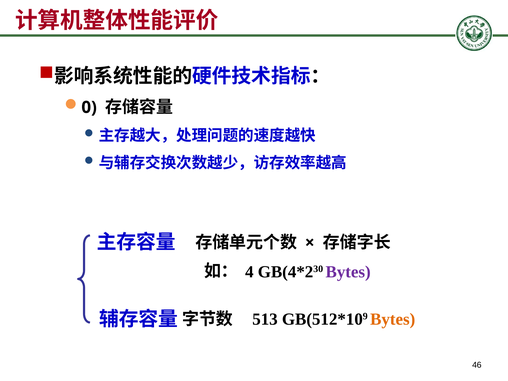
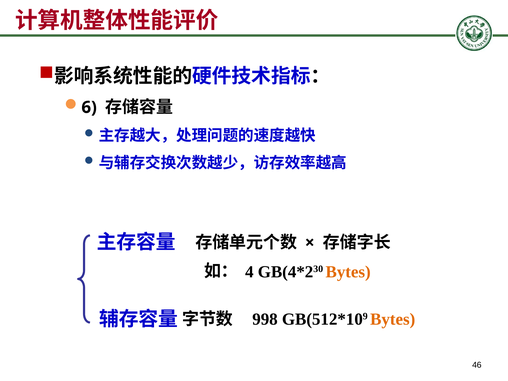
0: 0 -> 6 (89, 107)
Bytes colour: purple -> orange (348, 272)
513: 513 -> 998 (265, 319)
